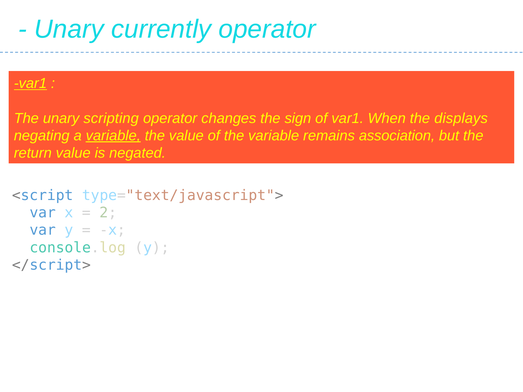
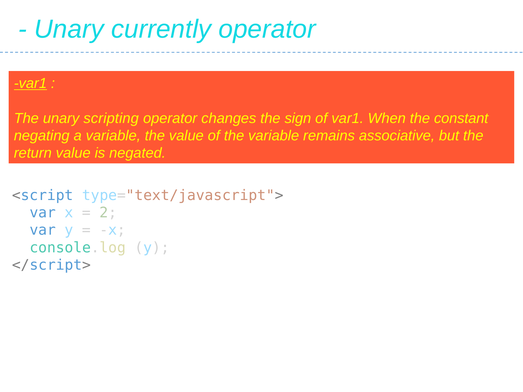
displays: displays -> constant (461, 118)
variable underline: present -> none (113, 136)
association: association -> associative (397, 136)
